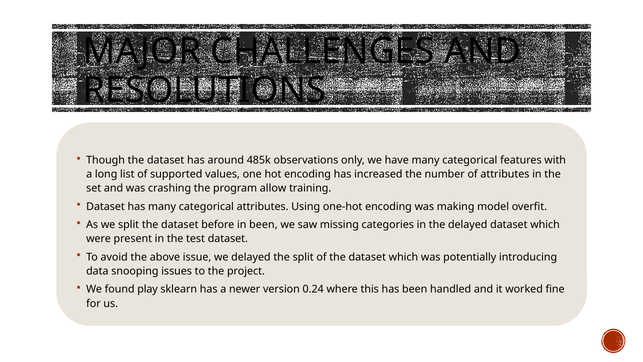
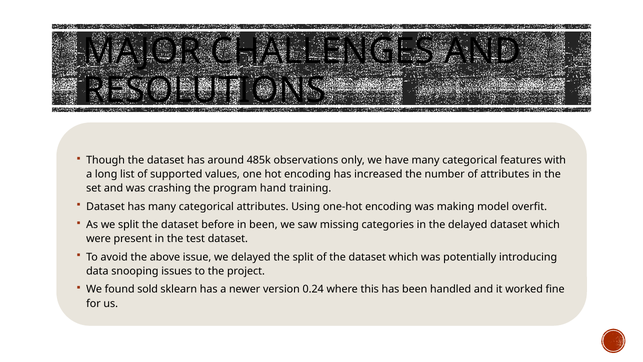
allow: allow -> hand (273, 188)
play: play -> sold (148, 289)
